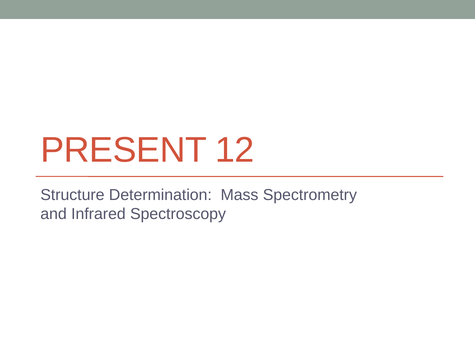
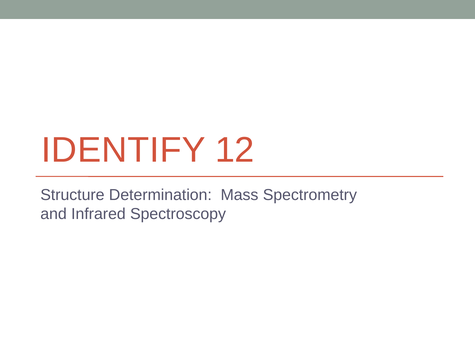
PRESENT: PRESENT -> IDENTIFY (123, 150)
